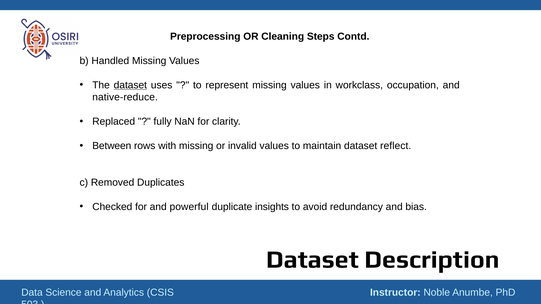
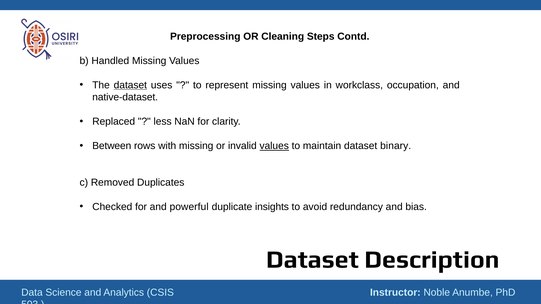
native-reduce: native-reduce -> native-dataset (125, 97)
fully: fully -> less (163, 122)
values underline: none -> present (274, 146)
reflect: reflect -> binary (396, 146)
